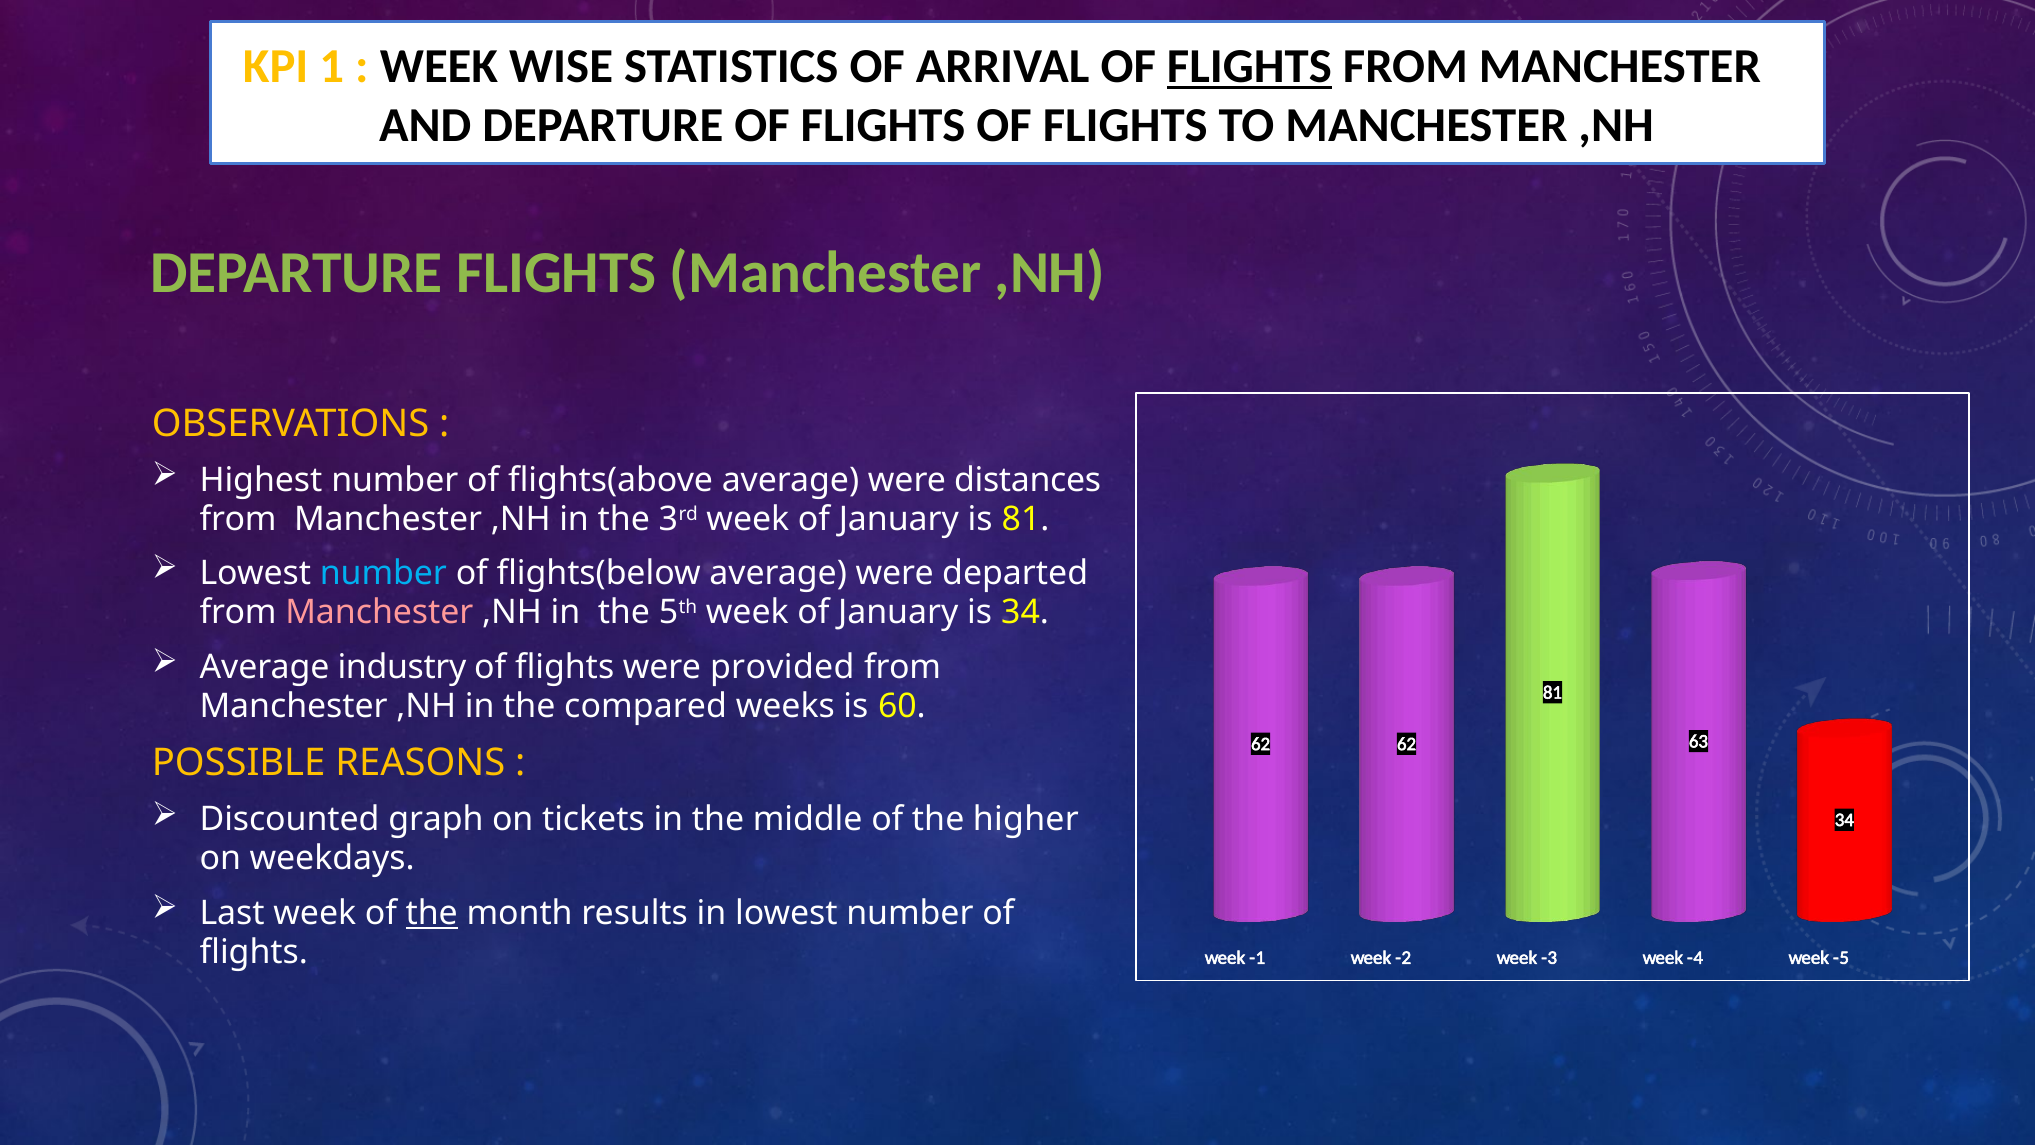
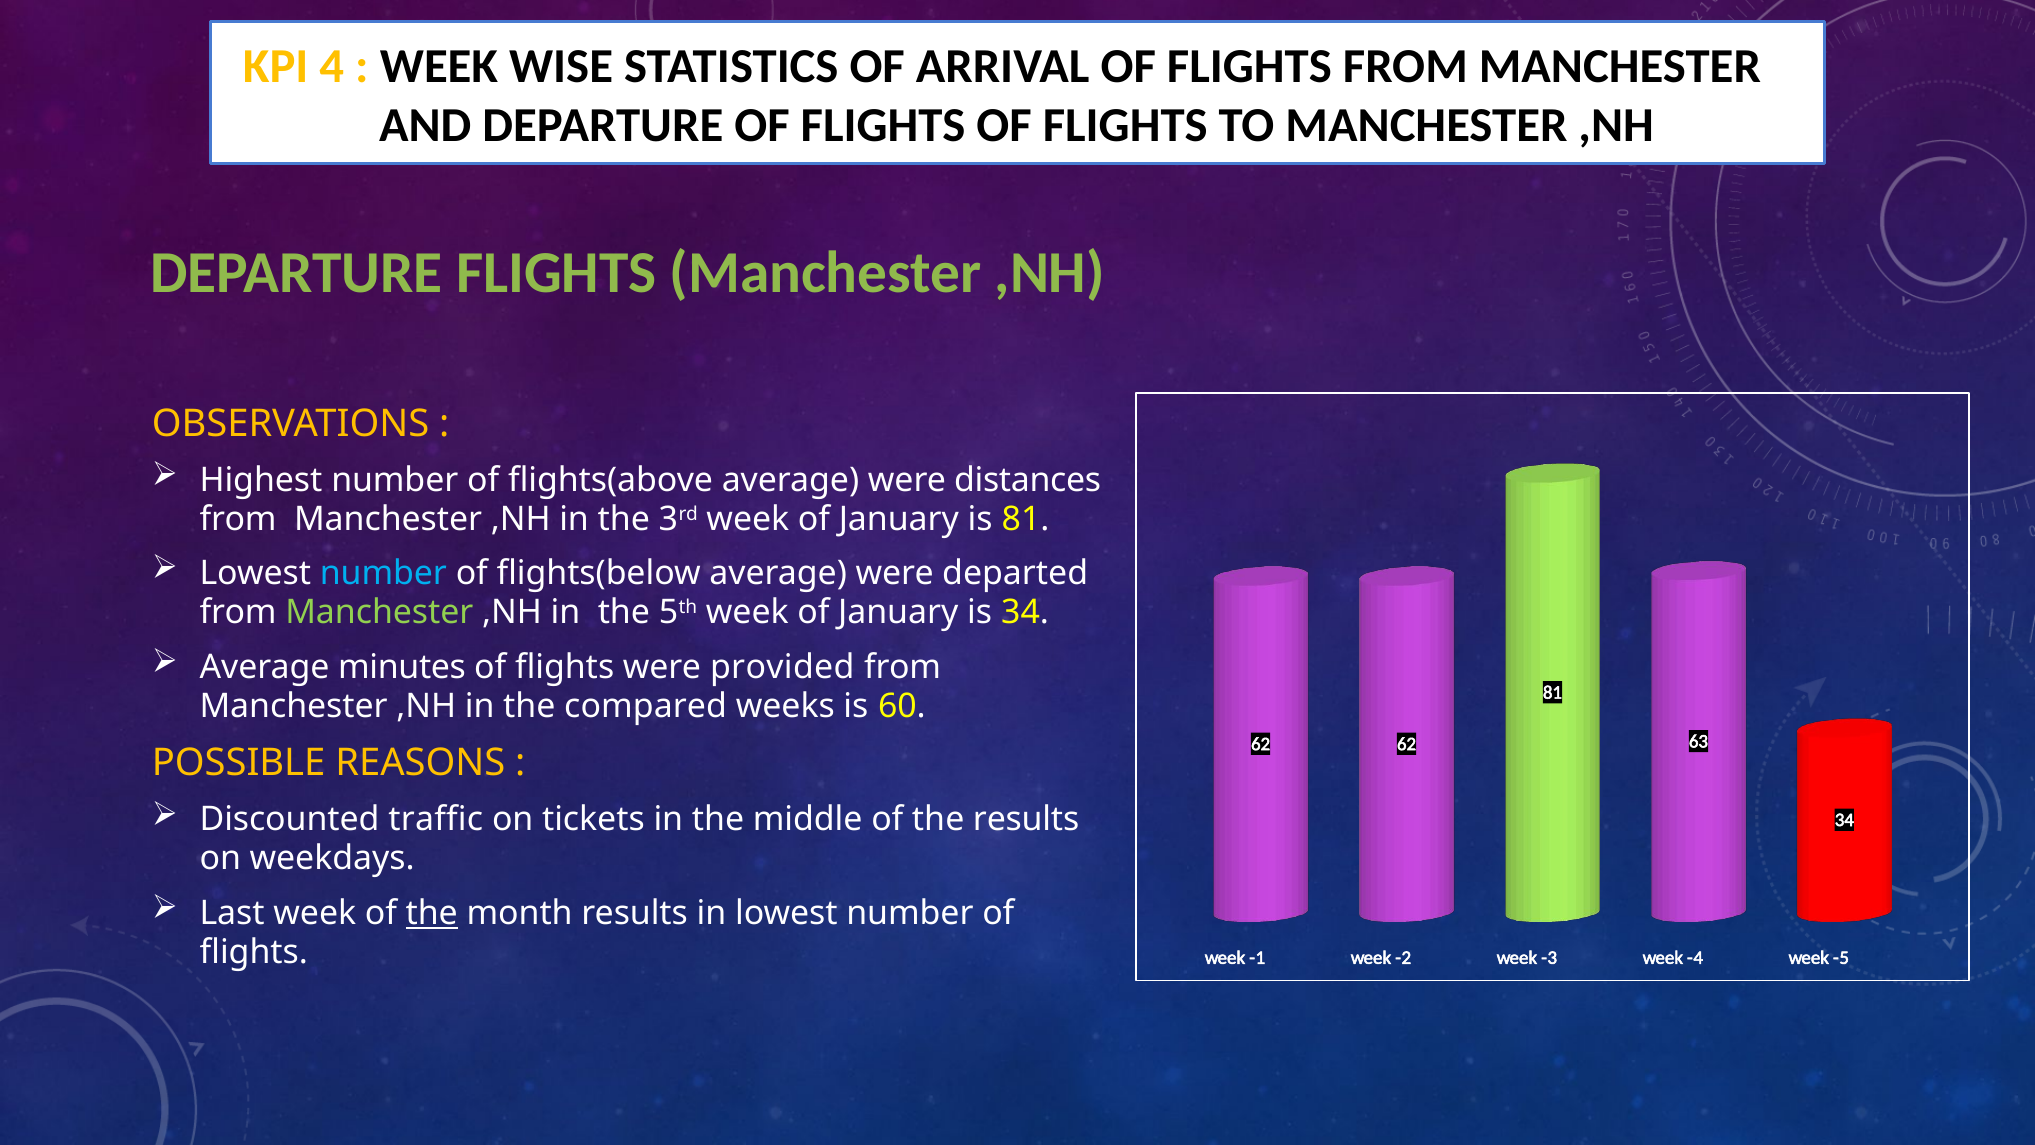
1: 1 -> 4 (332, 67)
FLIGHTS underline: present -> none (1249, 67)
Manchester colour: pink -> light green (379, 612)
industry: industry -> minutes (402, 667)
graph: graph -> traffic (436, 819)
the higher: higher -> results (1026, 819)
